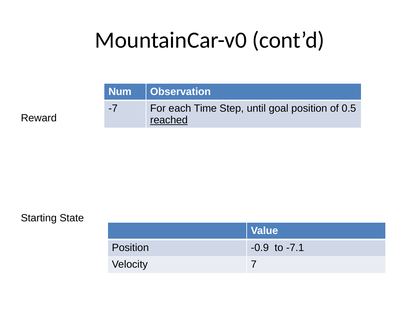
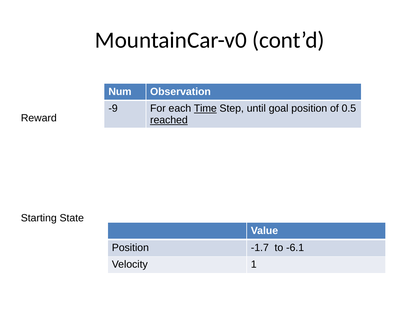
-7: -7 -> -9 (113, 108)
Time underline: none -> present (205, 108)
-0.9: -0.9 -> -1.7 (260, 247)
-7.1: -7.1 -> -6.1 (295, 247)
7: 7 -> 1 (254, 264)
